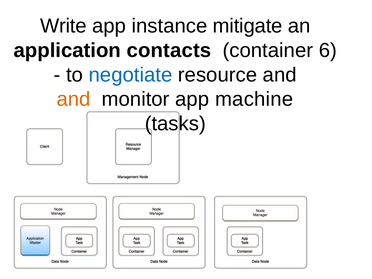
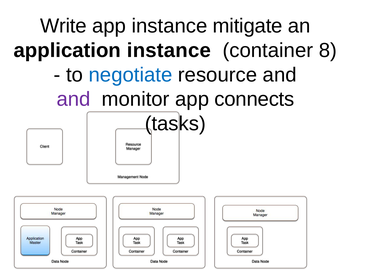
application contacts: contacts -> instance (169, 50)
6: 6 -> 8 (328, 50)
and colour: orange -> purple (73, 99)
machine: machine -> connects (254, 99)
